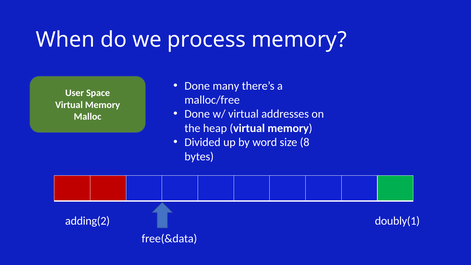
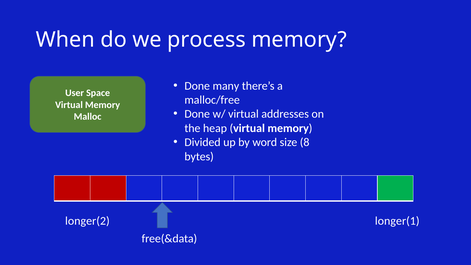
adding(2: adding(2 -> longer(2 (87, 221)
doubly(1: doubly(1 -> longer(1 (397, 221)
